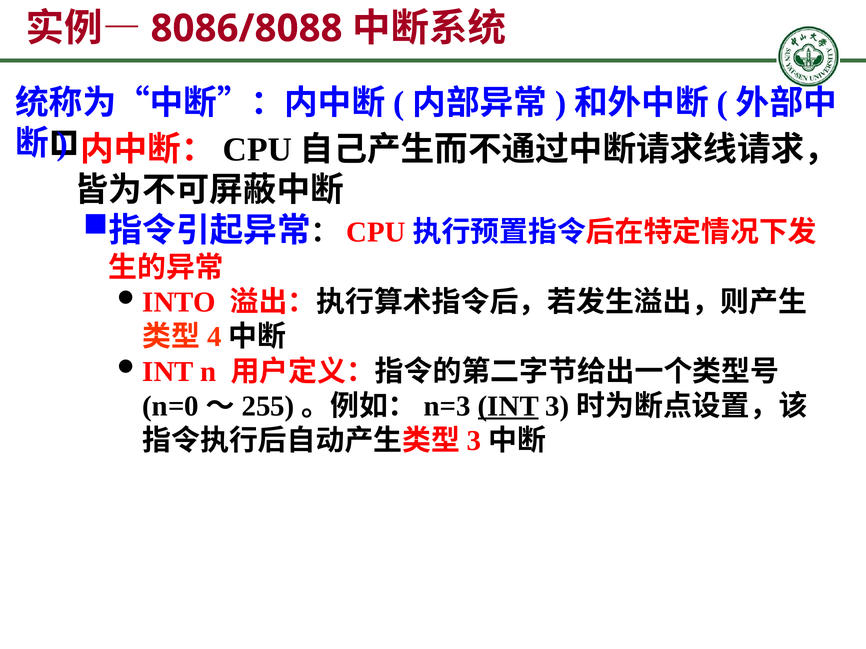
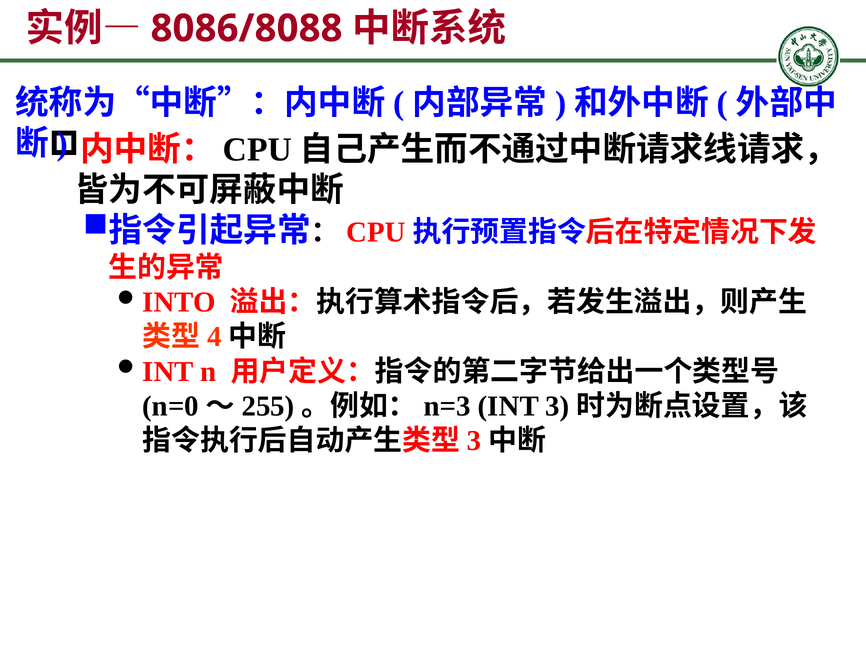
INT underline: present -> none (508, 406)
